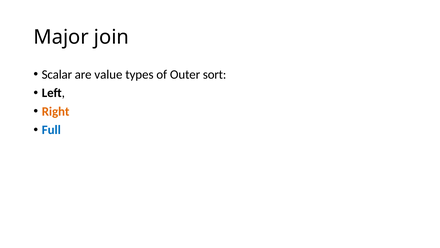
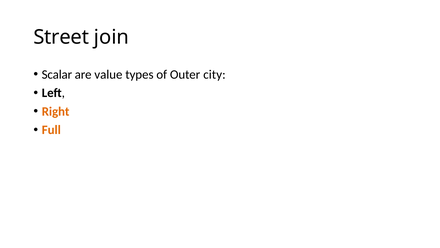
Major: Major -> Street (61, 37)
sort: sort -> city (214, 74)
Full colour: blue -> orange (51, 130)
